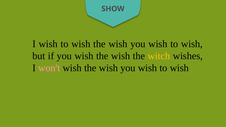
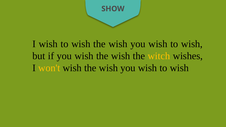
won't colour: pink -> yellow (49, 68)
